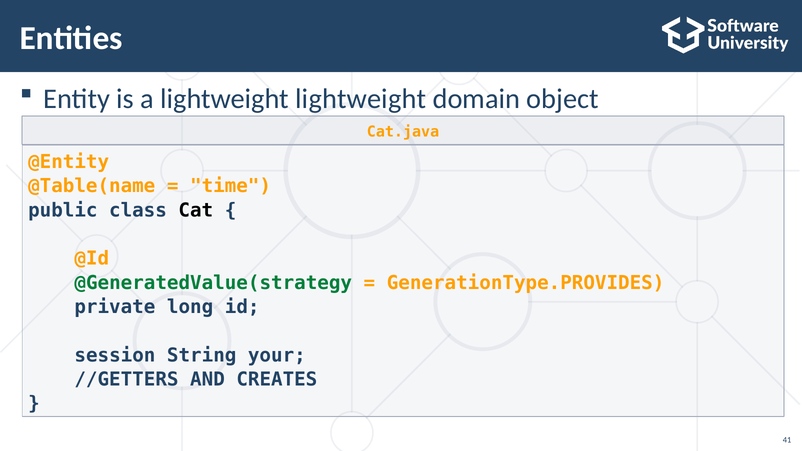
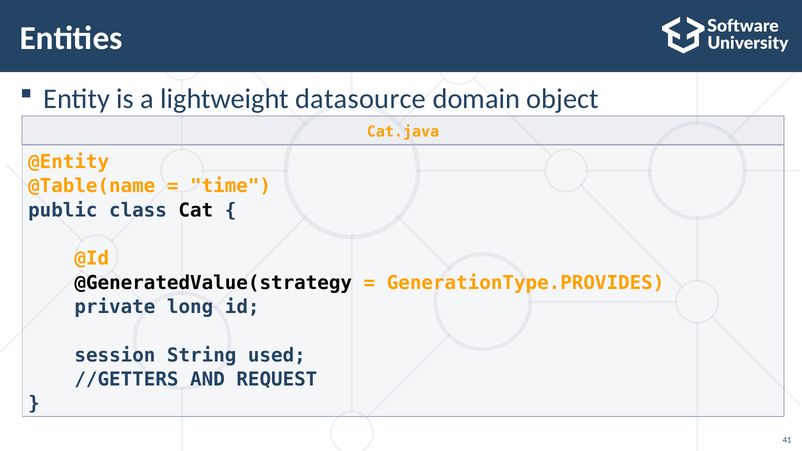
lightweight lightweight: lightweight -> datasource (361, 99)
@GeneratedValue(strategy colour: green -> black (213, 283)
your: your -> used (277, 355)
CREATES: CREATES -> REQUEST (277, 379)
